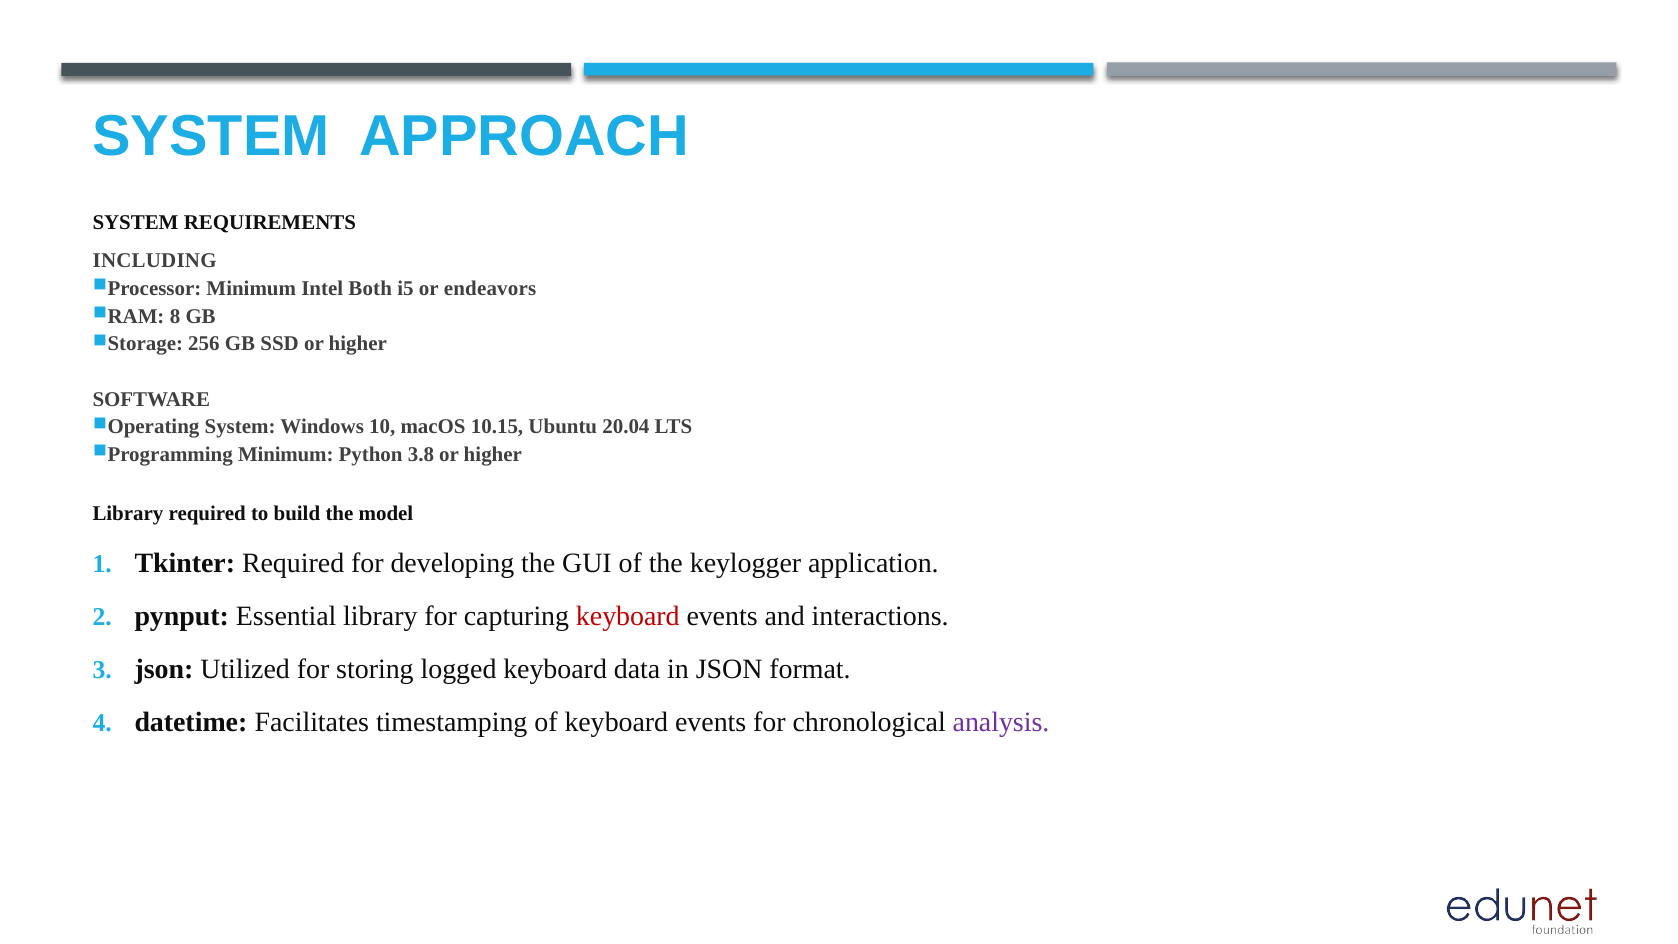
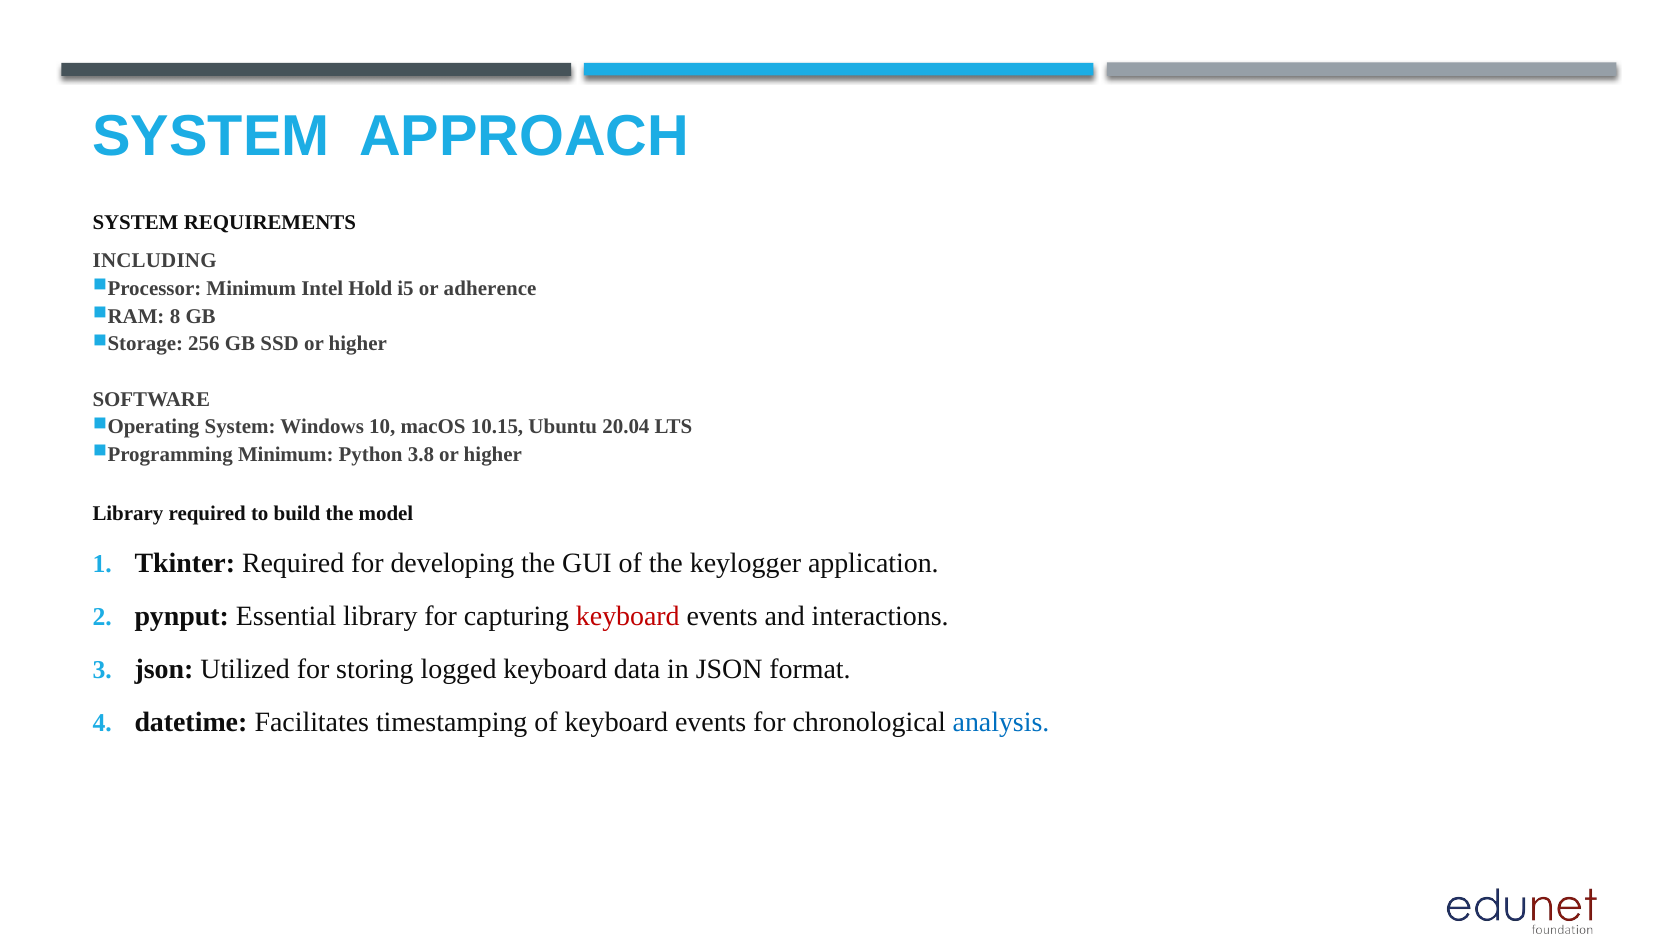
Both: Both -> Hold (370, 289)
endeavors: endeavors -> adherence (490, 289)
analysis colour: purple -> blue (1001, 722)
